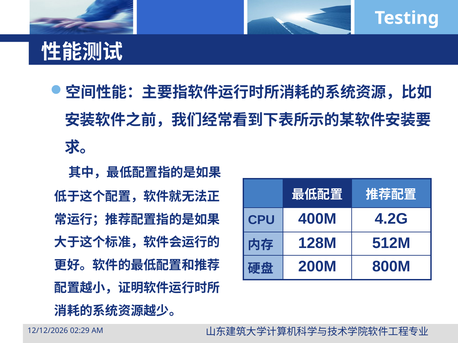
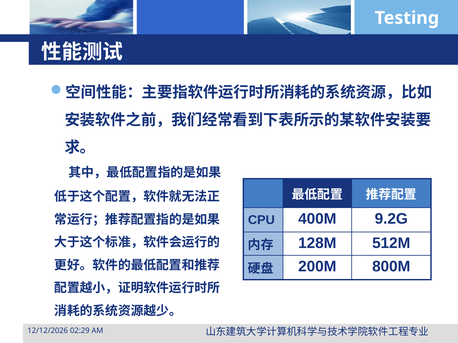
4.2G: 4.2G -> 9.2G (391, 219)
